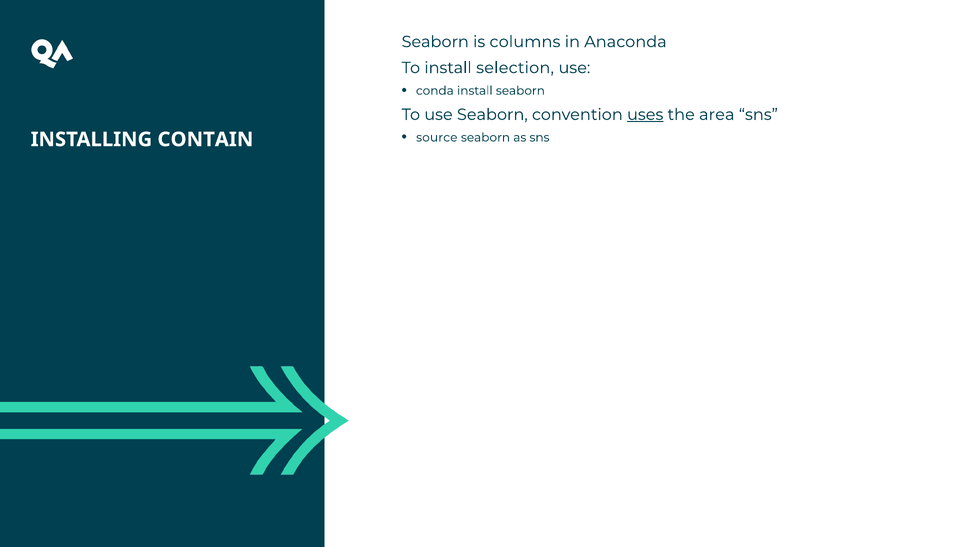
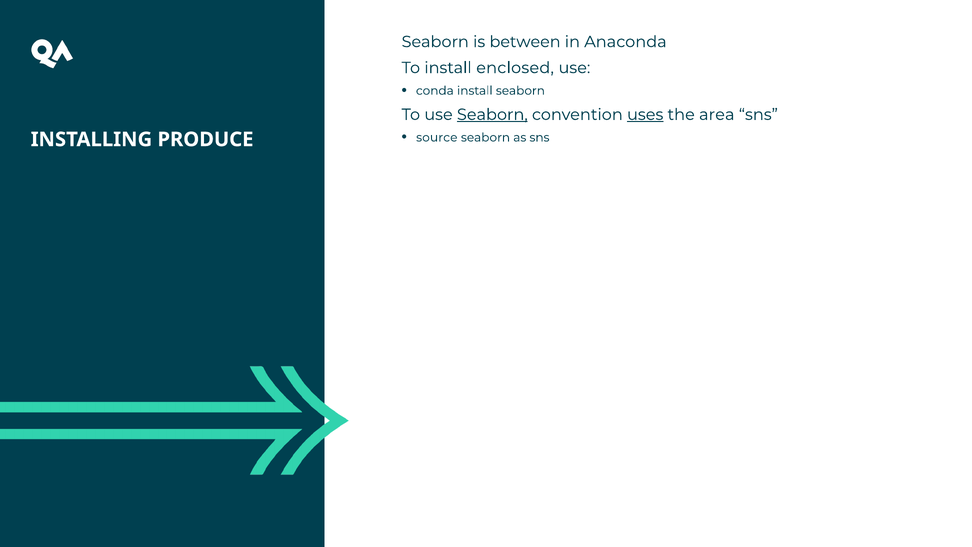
columns: columns -> between (525, 42)
selection: selection -> enclosed (515, 68)
Seaborn underline: none -> present (492, 115)
CONTAIN: CONTAIN -> PRODUCE (205, 139)
